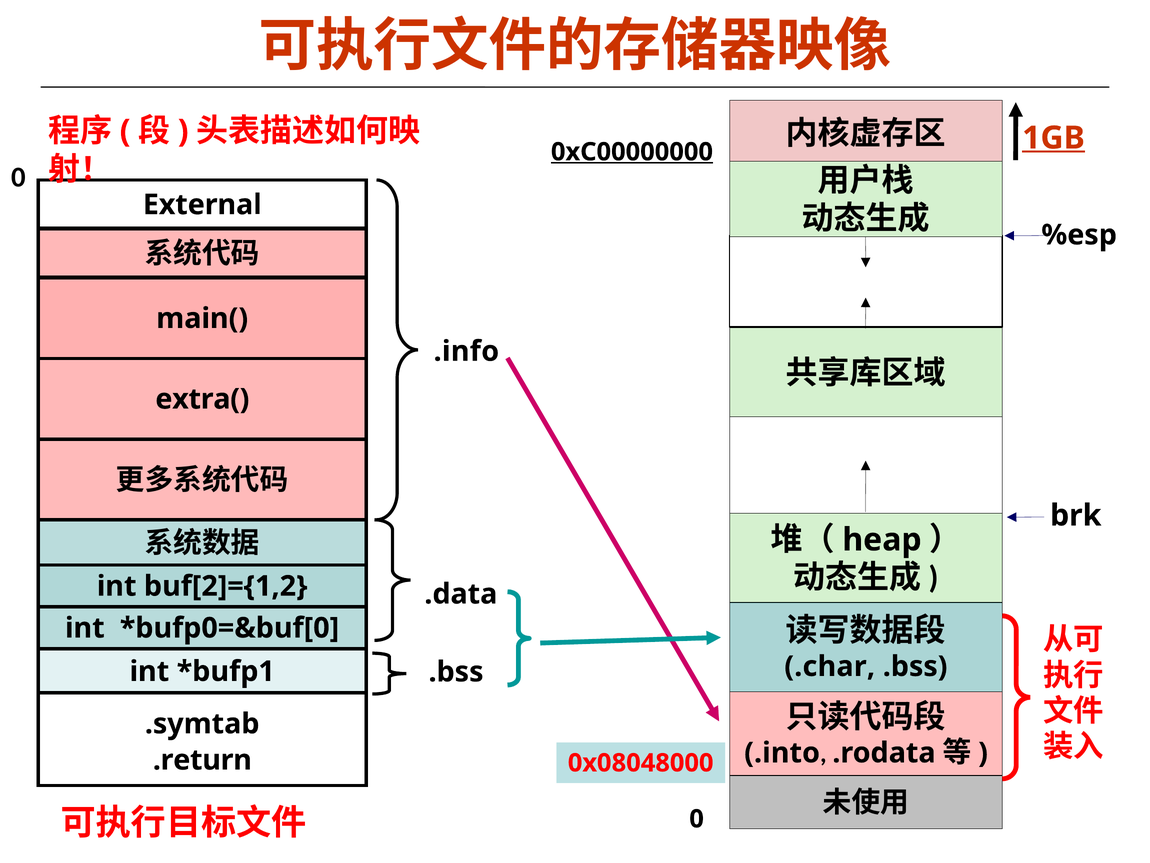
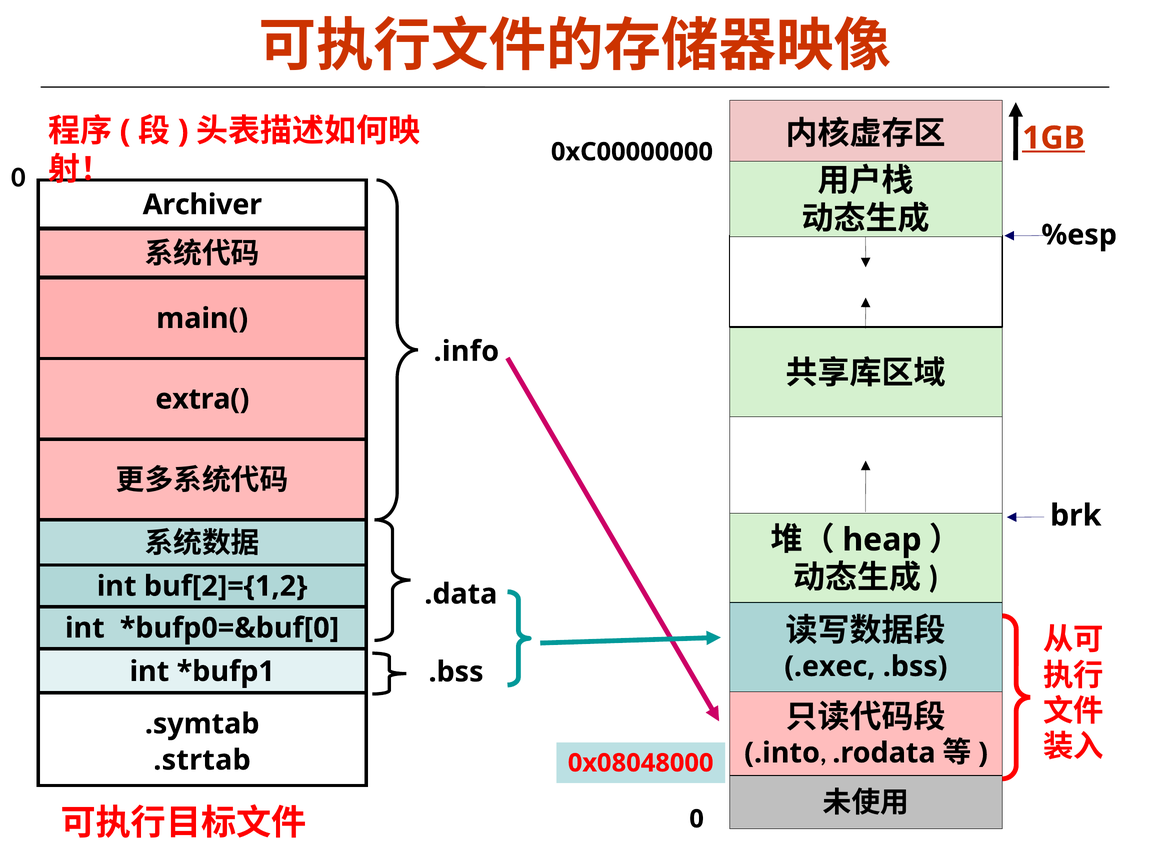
0xC00000000 underline: present -> none (632, 152)
External: External -> Archiver (202, 205)
.char: .char -> .exec (830, 666)
.return: .return -> .strtab (202, 760)
